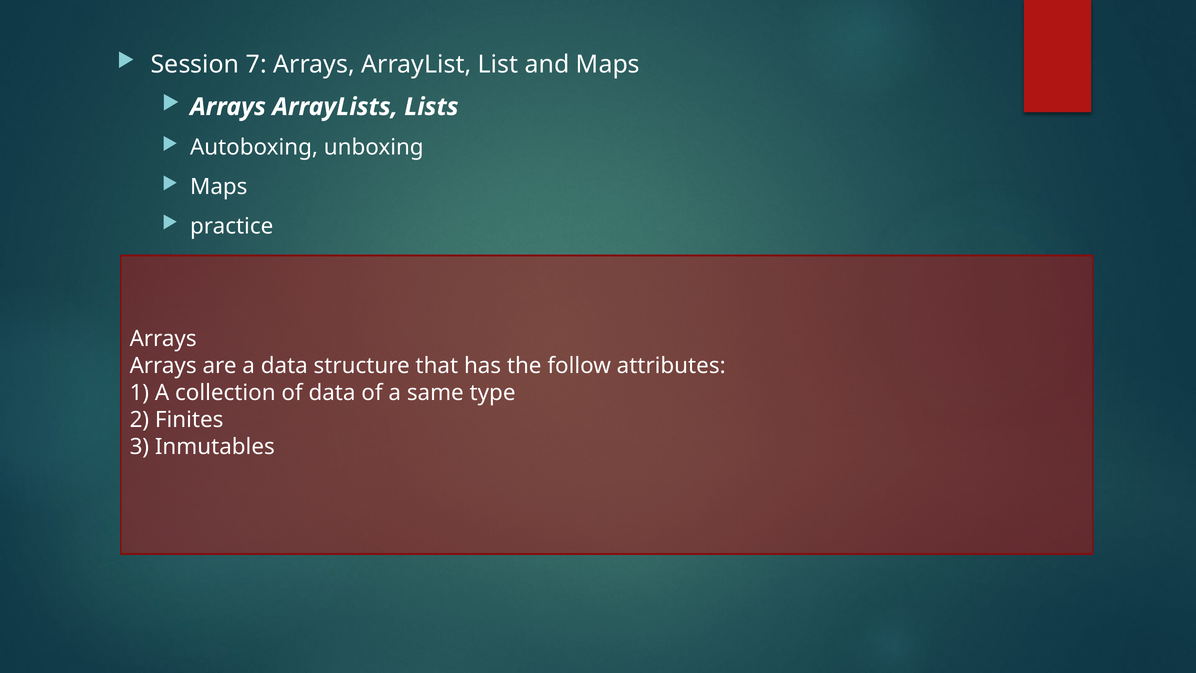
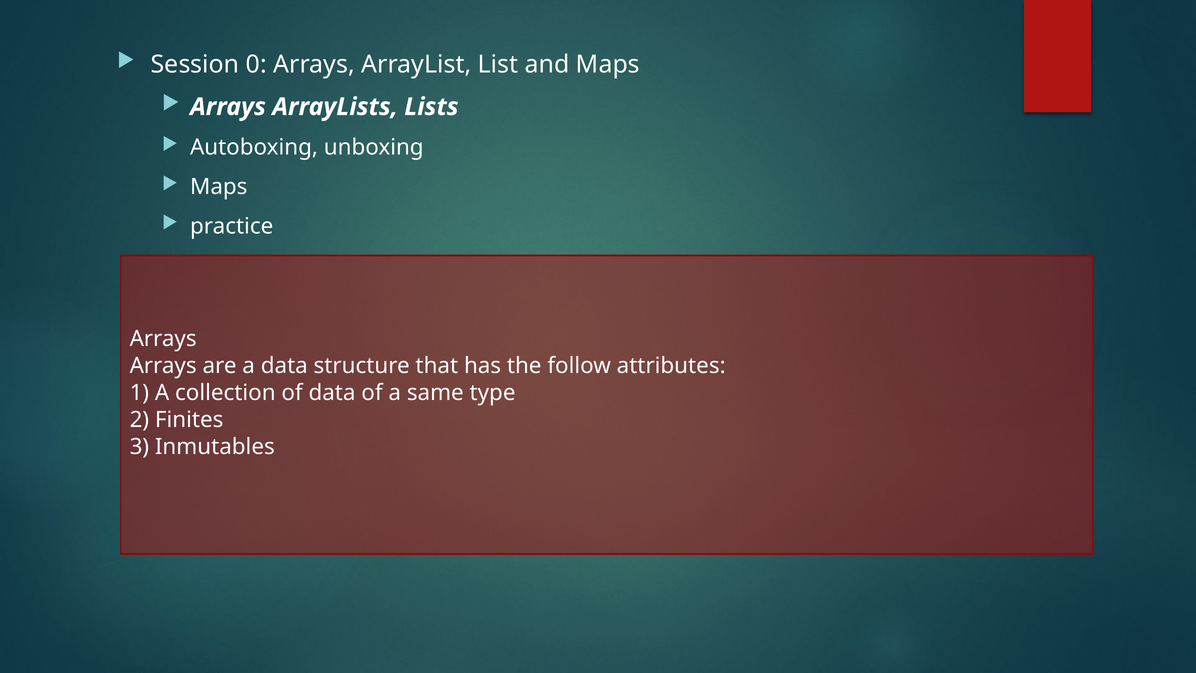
7: 7 -> 0 (256, 64)
